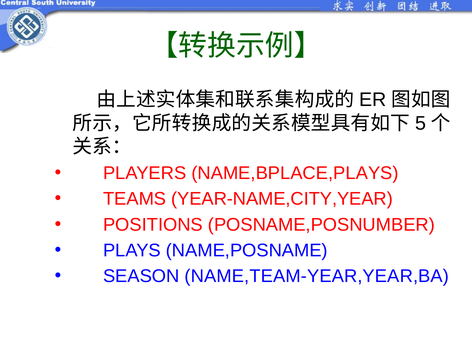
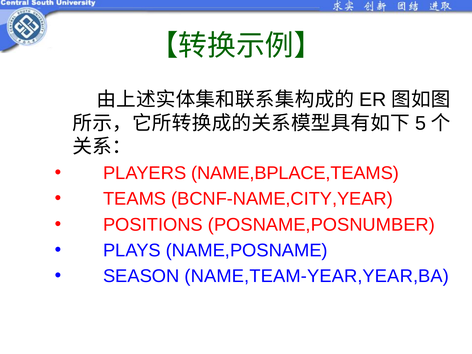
NAME,BPLACE,PLAYS: NAME,BPLACE,PLAYS -> NAME,BPLACE,TEAMS (295, 173)
YEAR-NAME,CITY,YEAR: YEAR-NAME,CITY,YEAR -> BCNF-NAME,CITY,YEAR (282, 199)
